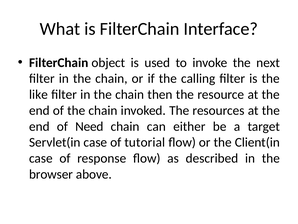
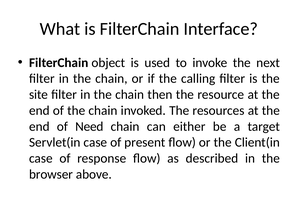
like: like -> site (39, 94)
tutorial: tutorial -> present (145, 142)
